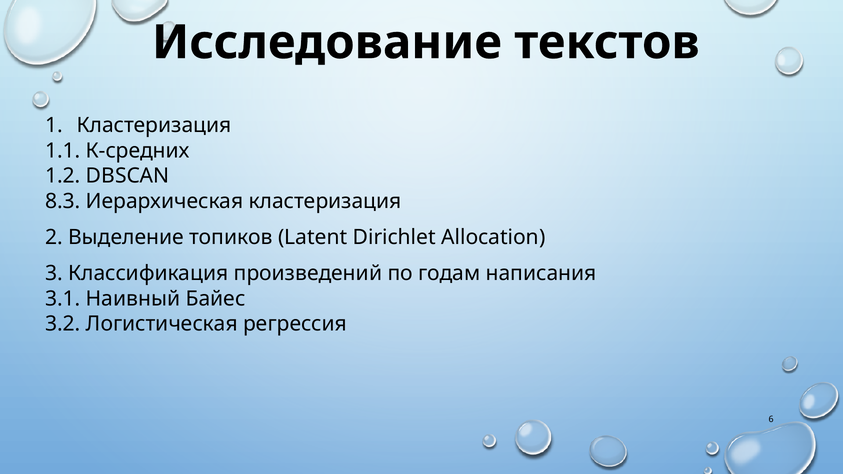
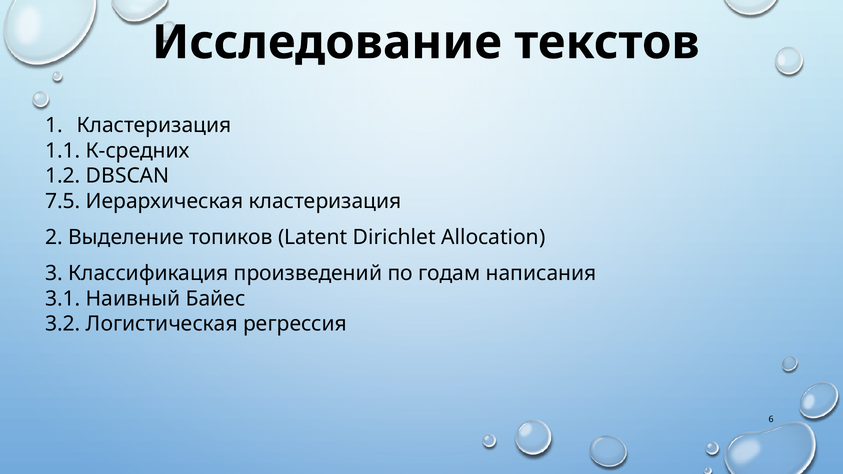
8.3: 8.3 -> 7.5 (63, 201)
